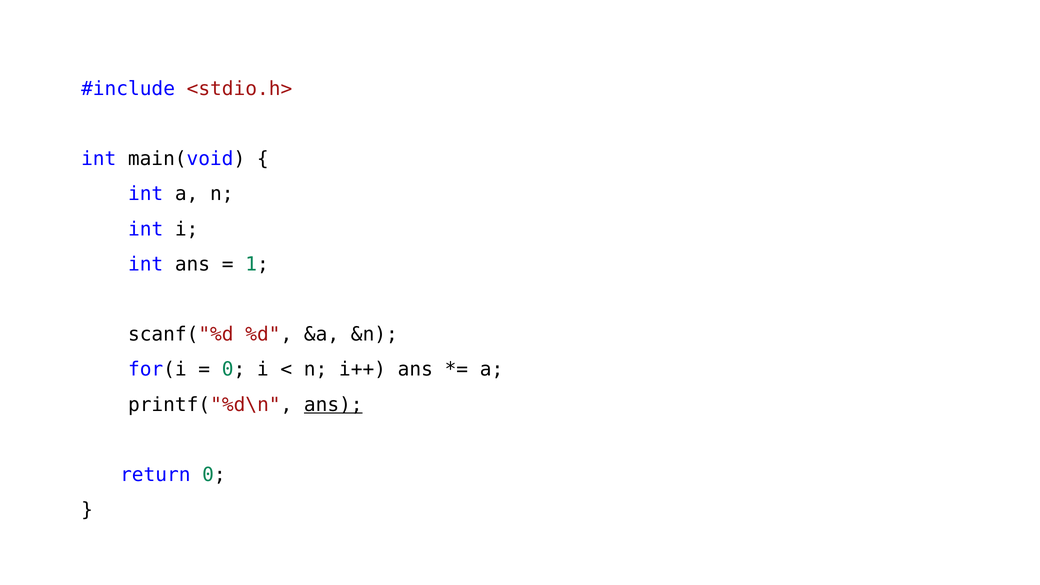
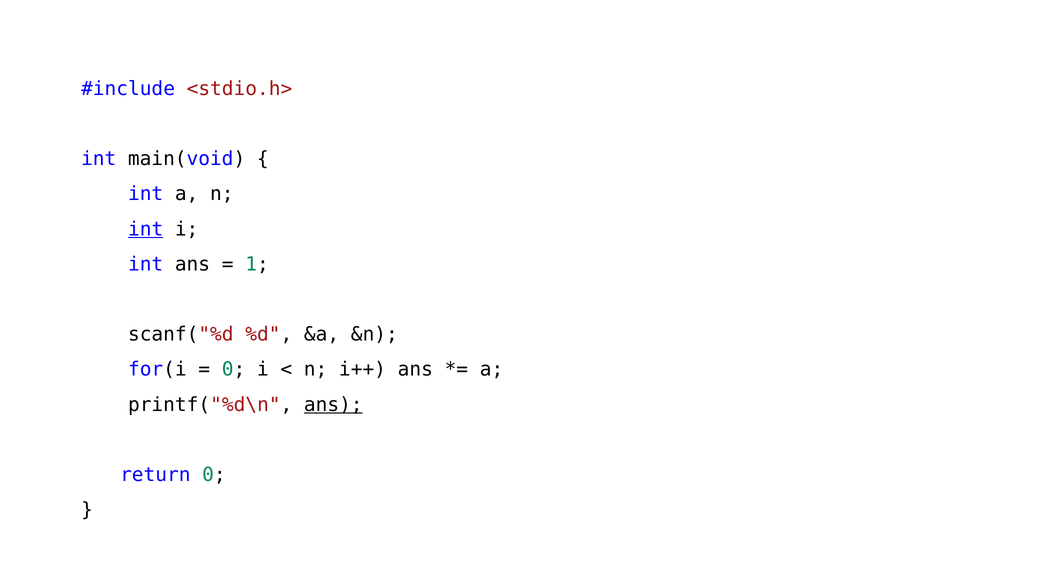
int underline: none -> present (146, 229)
